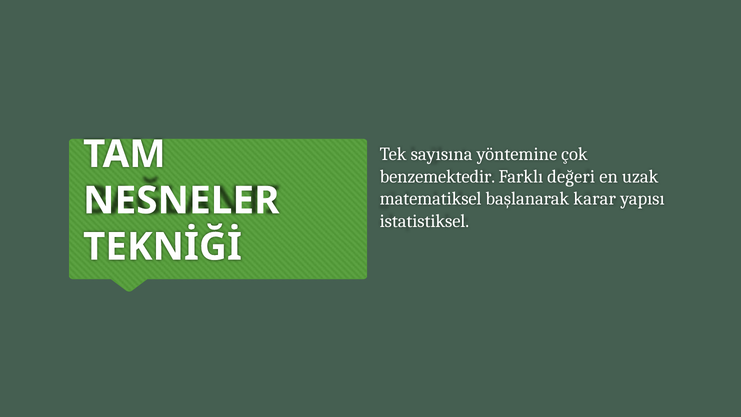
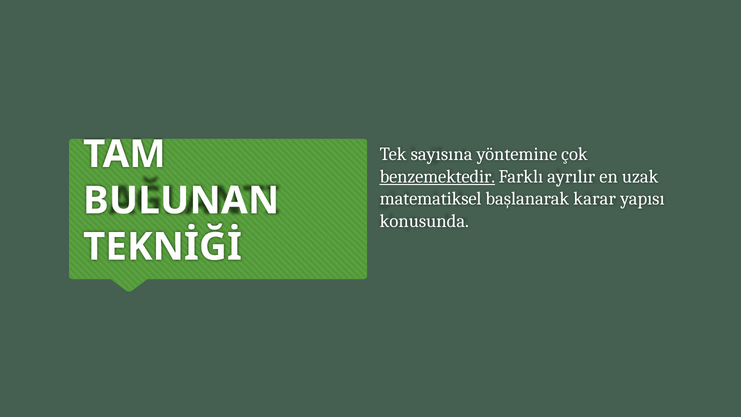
benzemektedir underline: none -> present (437, 176)
değeri: değeri -> ayrılır (571, 176)
NESNELER: NESNELER -> BULUNAN (181, 201)
istatistiksel: istatistiksel -> konusunda (424, 221)
